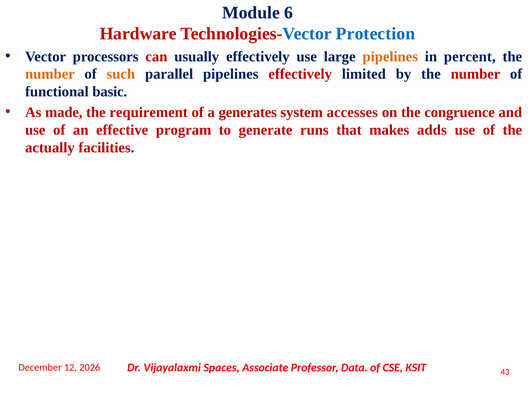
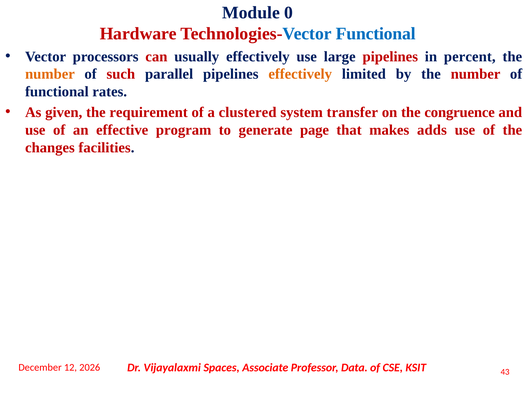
6: 6 -> 0 (289, 13)
Technologies-Vector Protection: Protection -> Functional (376, 34)
pipelines colour: orange -> red (390, 57)
such colour: orange -> red (121, 74)
effectively colour: red -> orange (300, 74)
basic: basic -> rates (110, 92)
made: made -> given (64, 112)
generates: generates -> clustered (248, 112)
accesses: accesses -> transfer (352, 112)
runs: runs -> page (314, 130)
actually: actually -> changes (50, 148)
